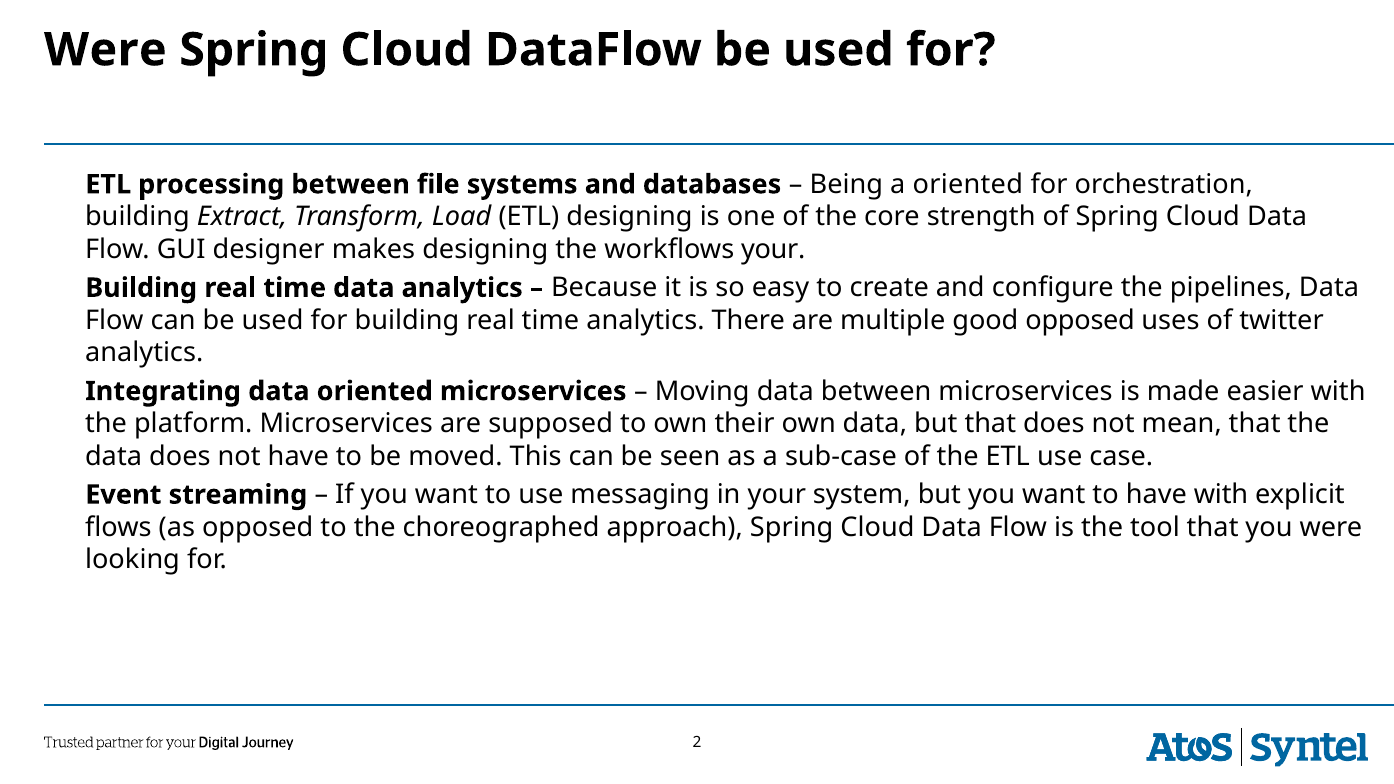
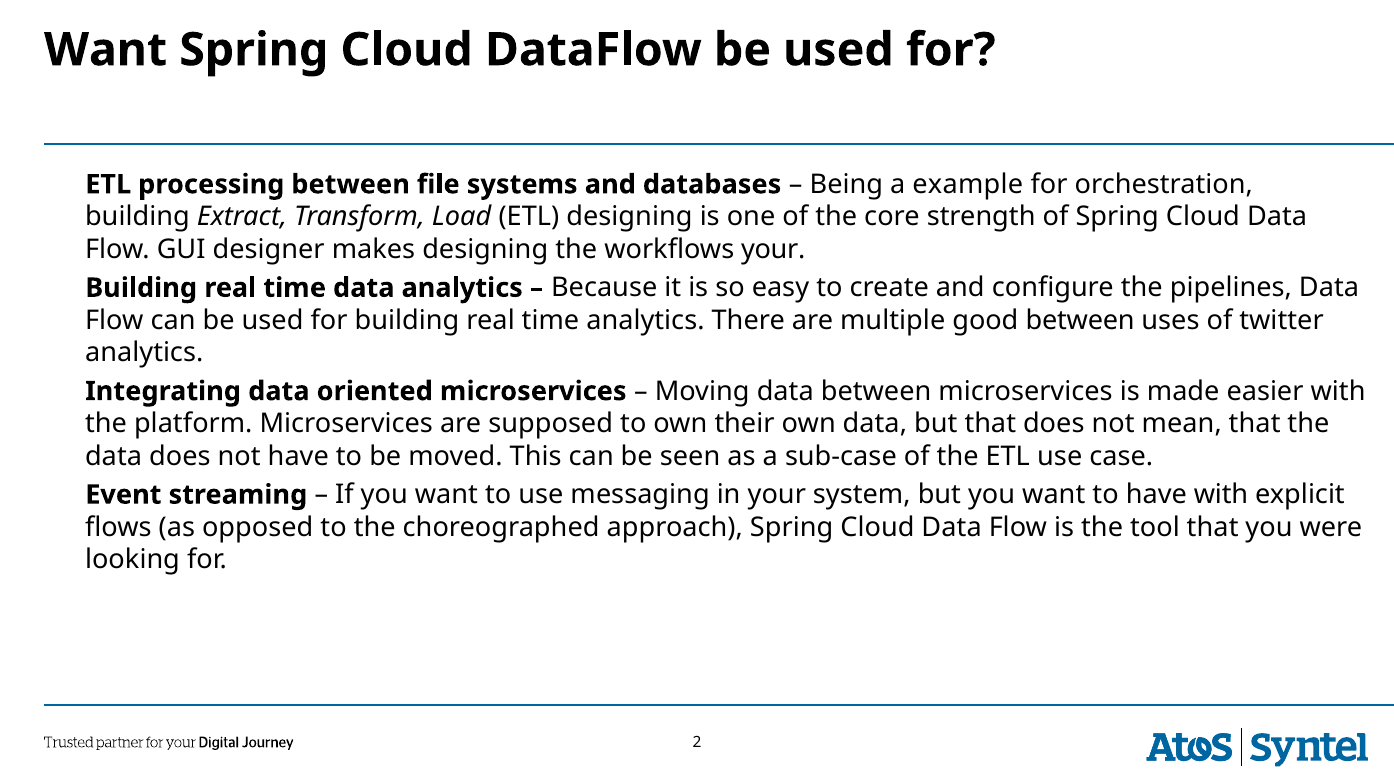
Were: Were -> Want (106, 50)
a oriented: oriented -> example (968, 184)
good opposed: opposed -> between (1080, 320)
